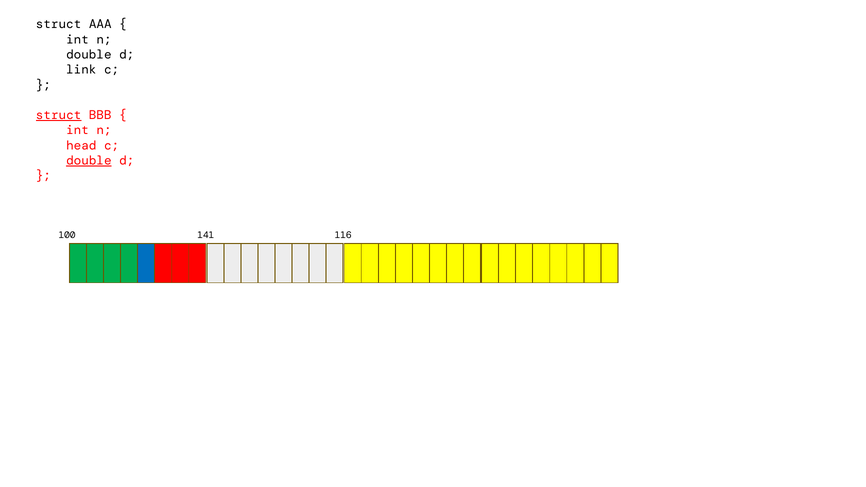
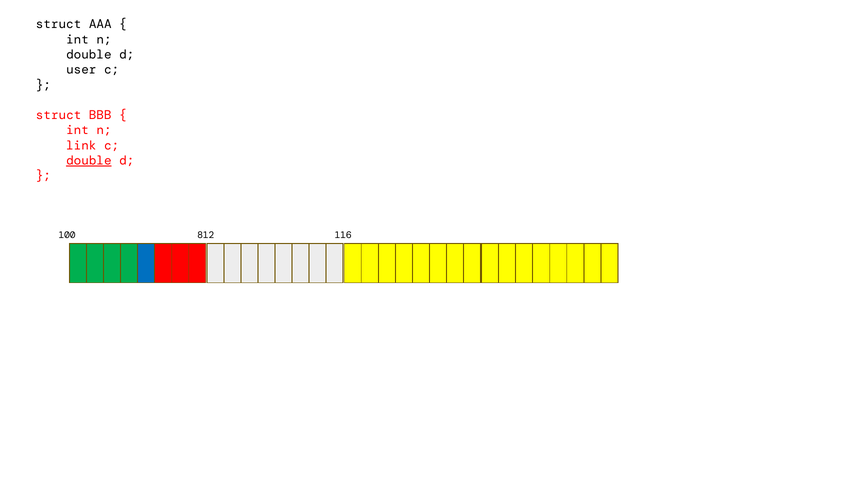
link: link -> user (81, 70)
struct underline: present -> none (59, 115)
head: head -> link (81, 146)
141: 141 -> 812 (206, 235)
